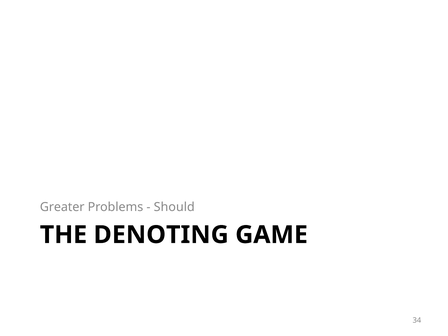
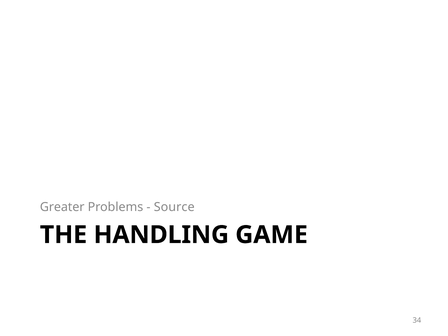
Should: Should -> Source (174, 207)
DENOTING: DENOTING -> HANDLING (161, 235)
